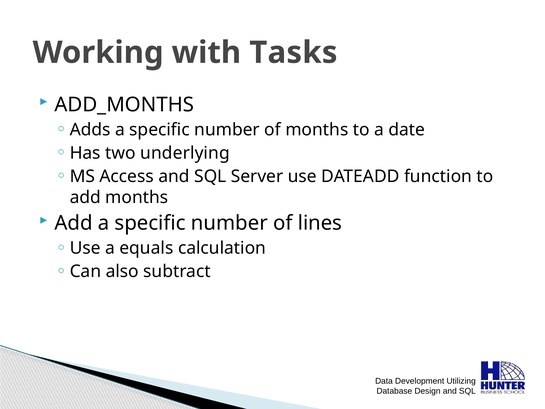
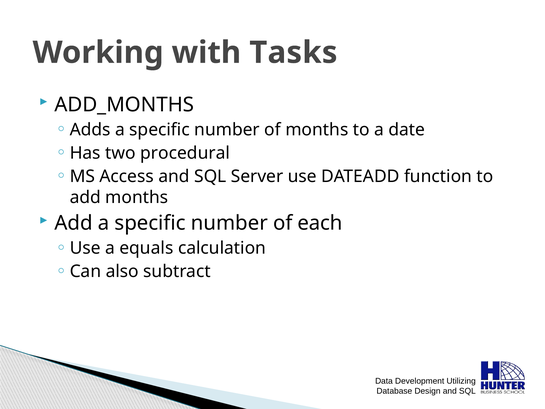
underlying: underlying -> procedural (185, 153)
lines: lines -> each (320, 223)
